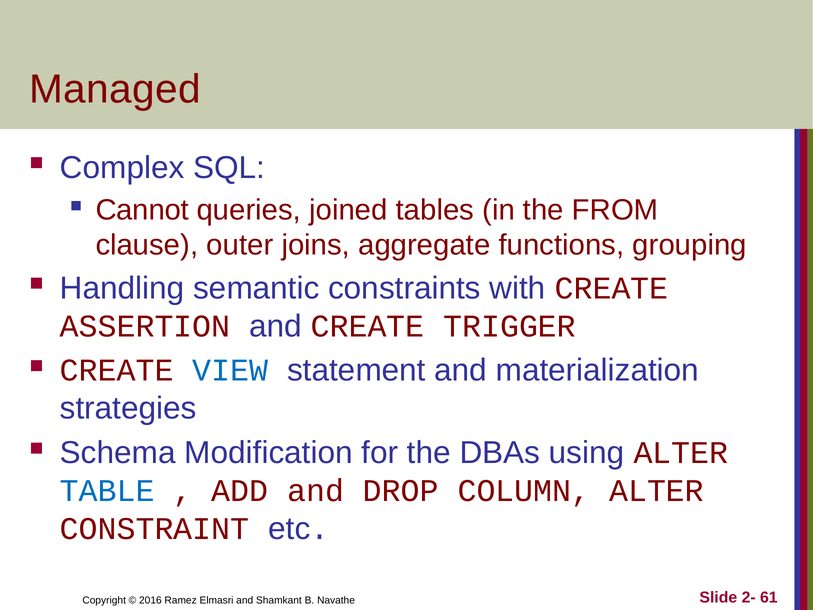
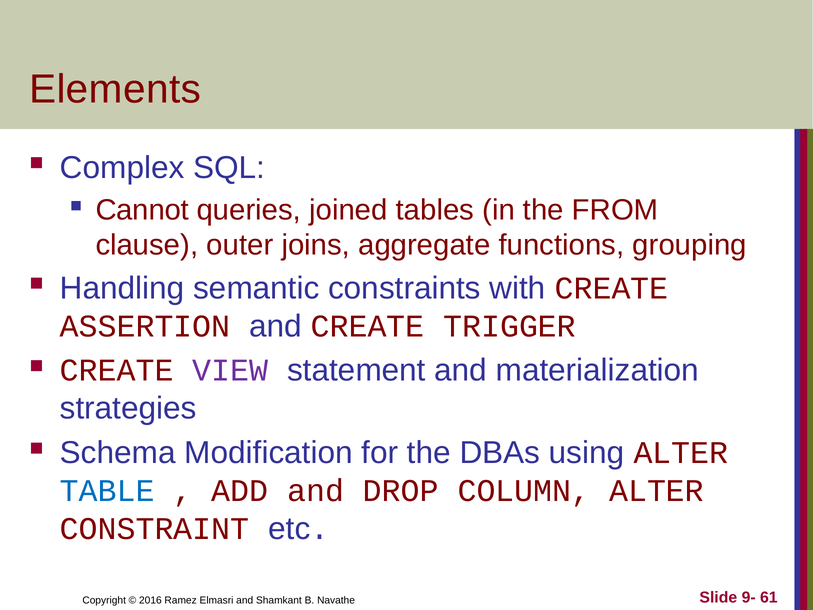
Managed: Managed -> Elements (115, 90)
VIEW colour: blue -> purple (230, 370)
2-: 2- -> 9- (749, 597)
